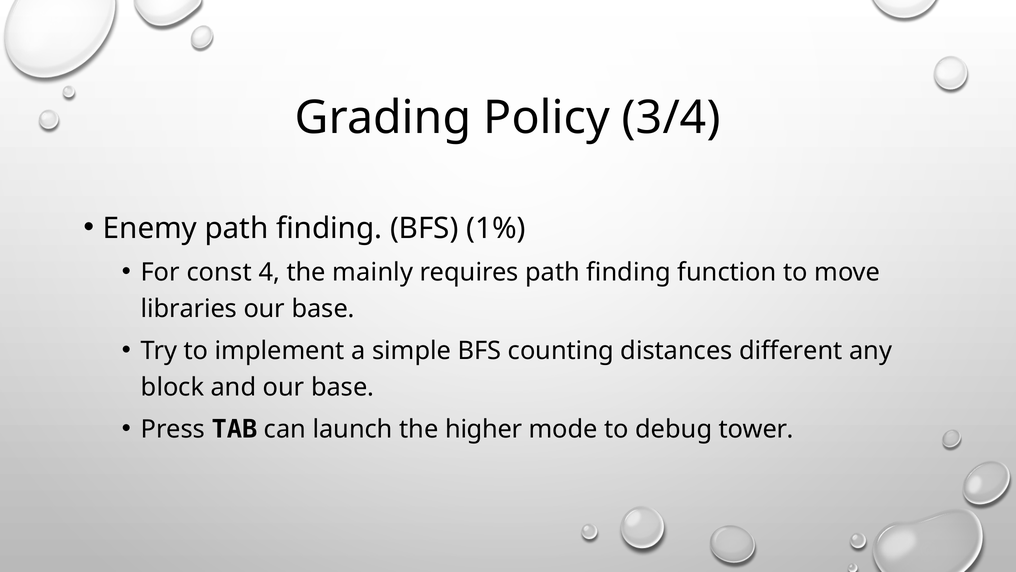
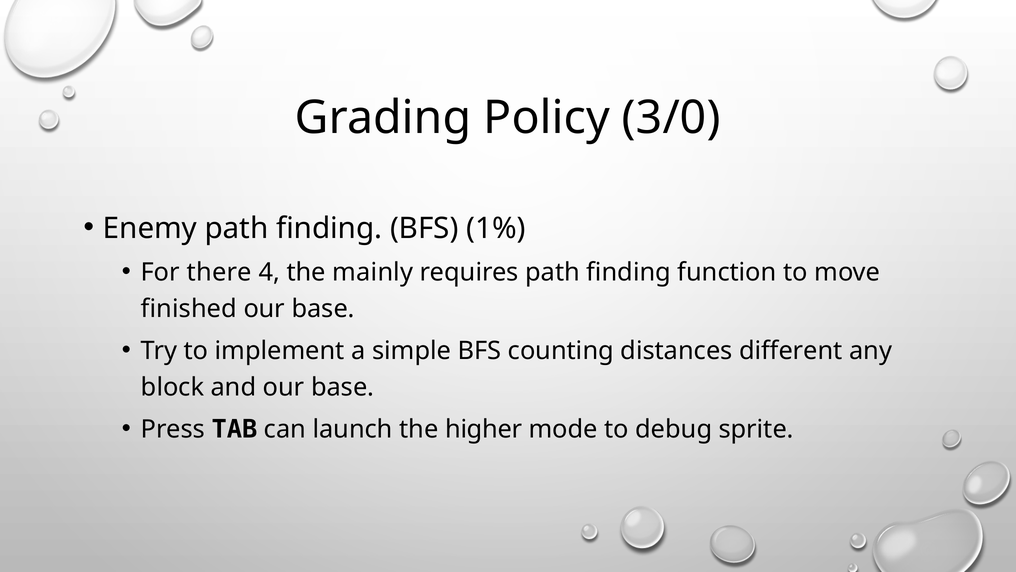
3/4: 3/4 -> 3/0 (671, 118)
const: const -> there (219, 272)
libraries: libraries -> finished (189, 309)
tower: tower -> sprite (756, 429)
